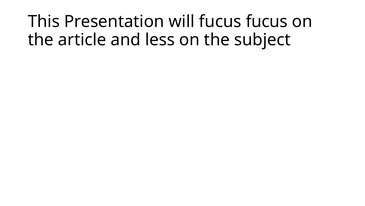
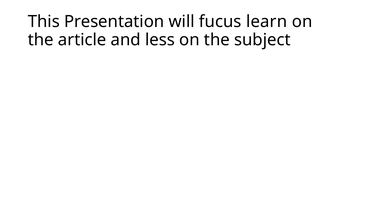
fucus fucus: fucus -> learn (267, 22)
